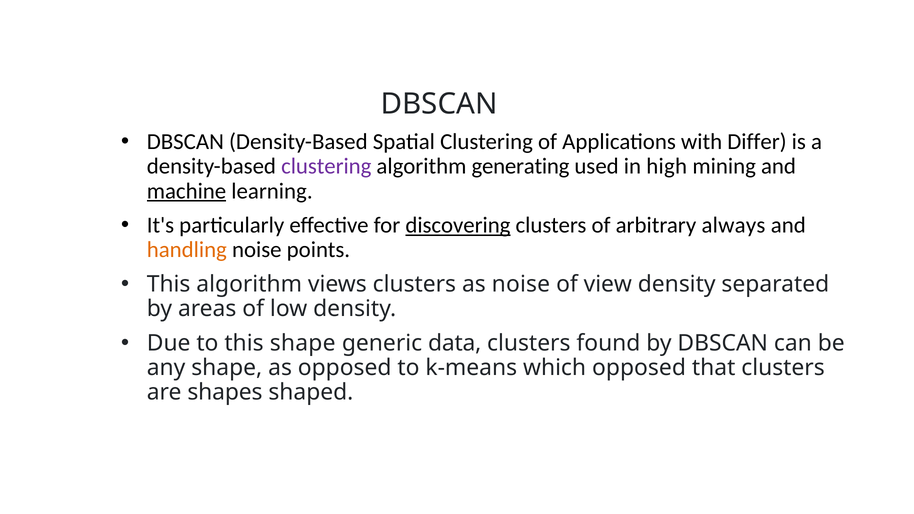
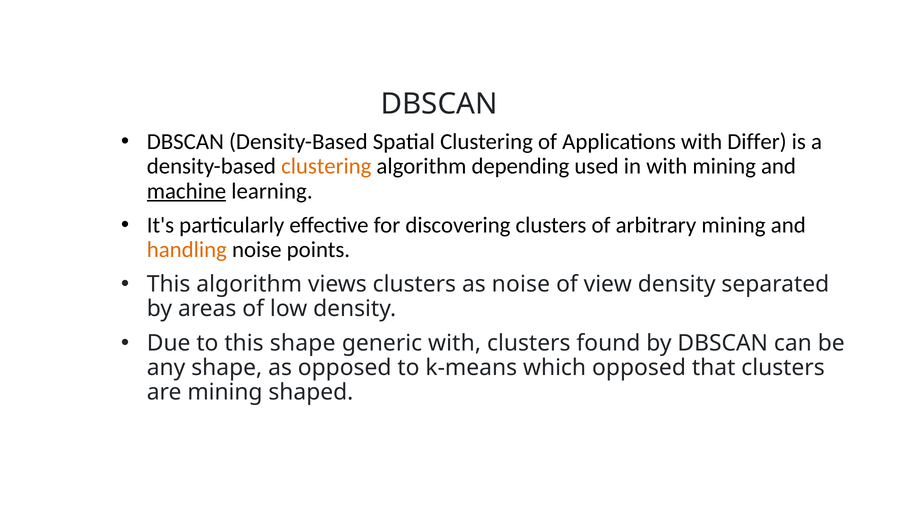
clustering colour: purple -> orange (326, 166)
generating: generating -> depending (520, 166)
in high: high -> with (667, 166)
discovering underline: present -> none (458, 225)
arbitrary always: always -> mining (734, 225)
generic data: data -> with (455, 343)
are shapes: shapes -> mining (225, 392)
